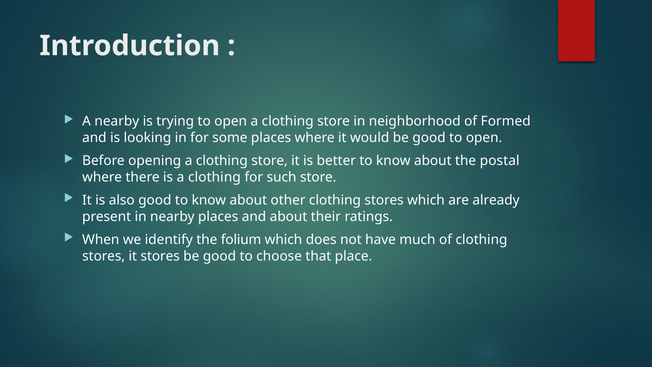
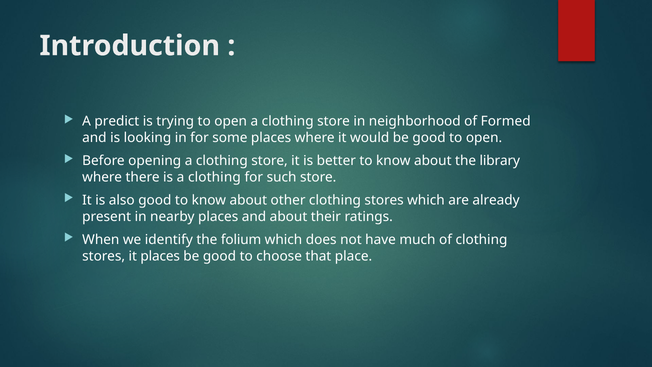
A nearby: nearby -> predict (117, 121)
postal: postal -> library (500, 161)
it stores: stores -> places (160, 256)
